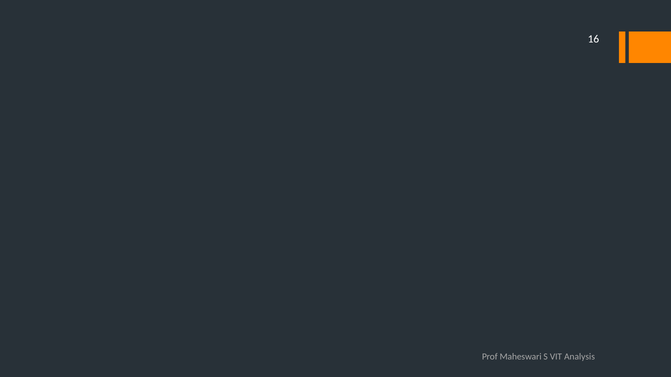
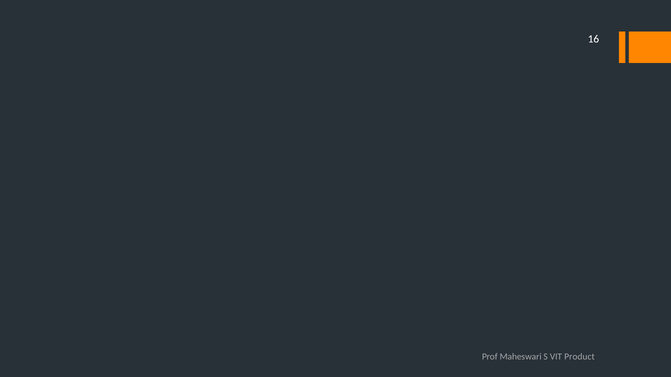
Analysis: Analysis -> Product (580, 357)
